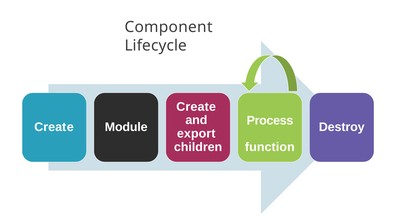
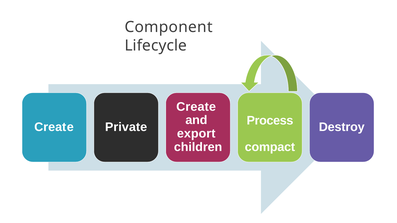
Module: Module -> Private (126, 127)
function: function -> compact (270, 147)
